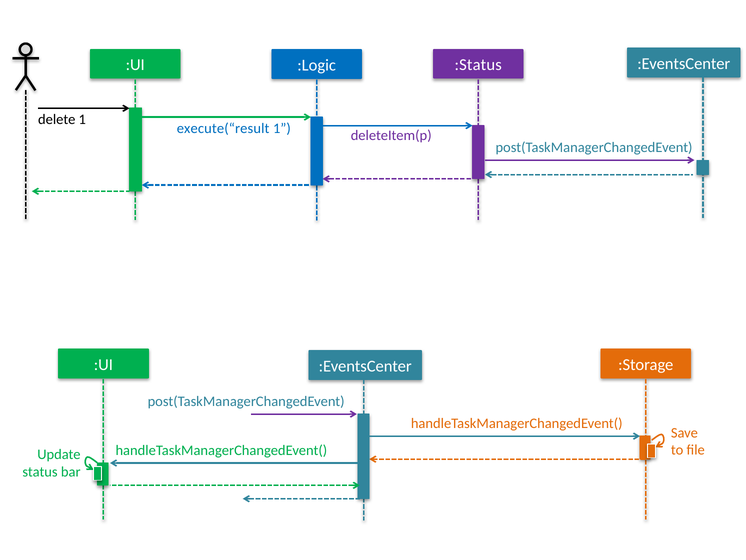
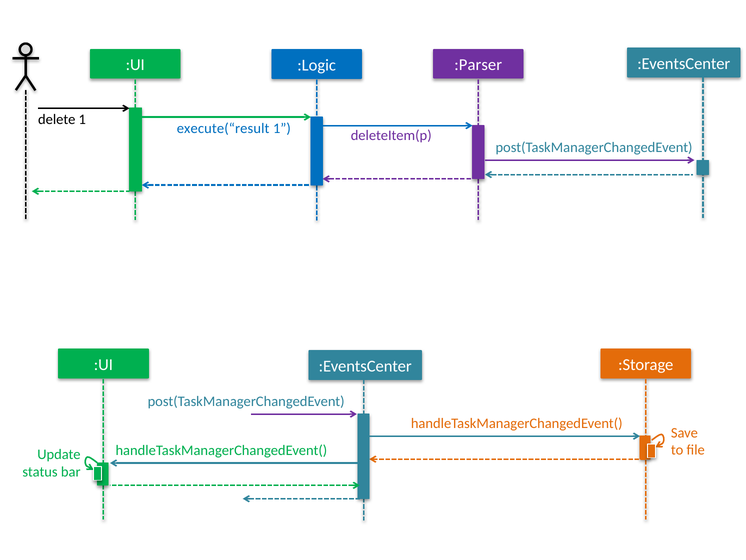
:Status: :Status -> :Parser (478, 65)
